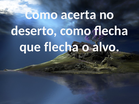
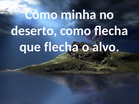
acerta: acerta -> minha (79, 15)
